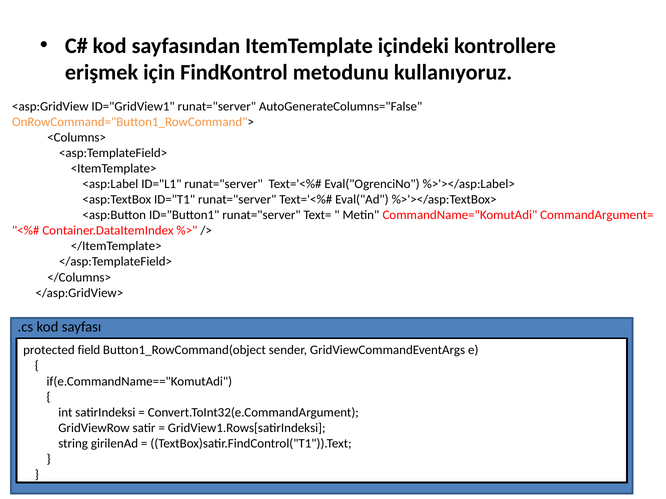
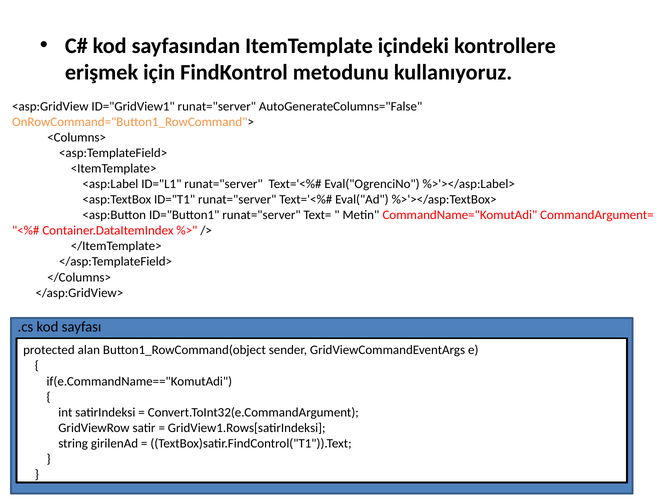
field: field -> alan (89, 351)
